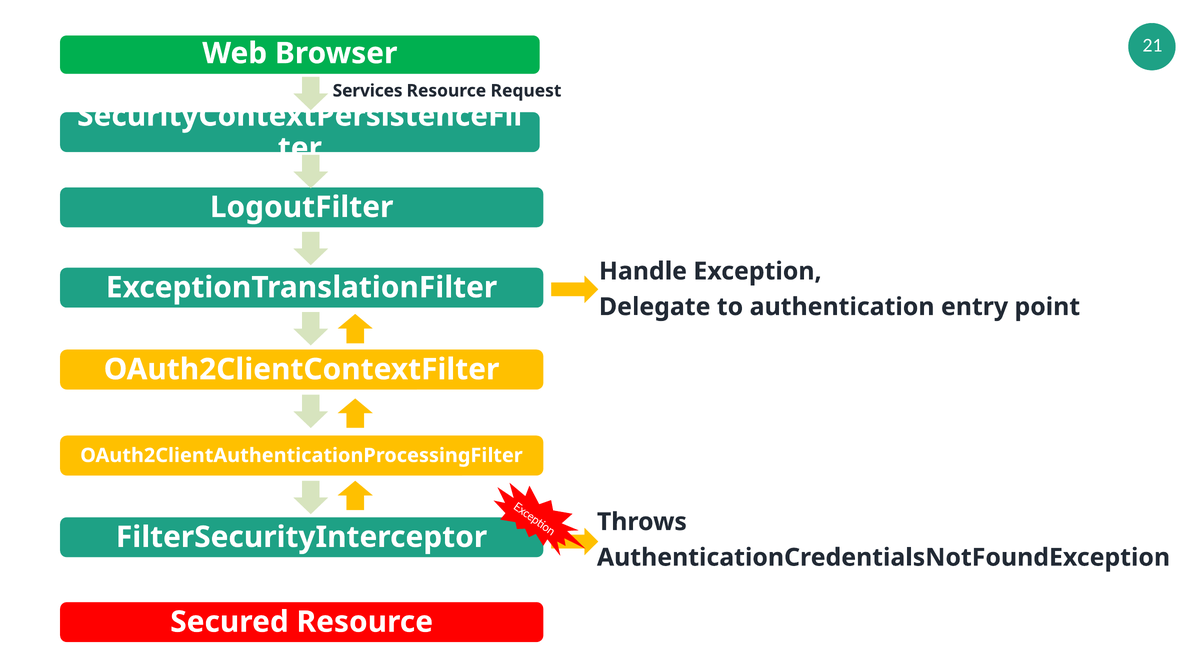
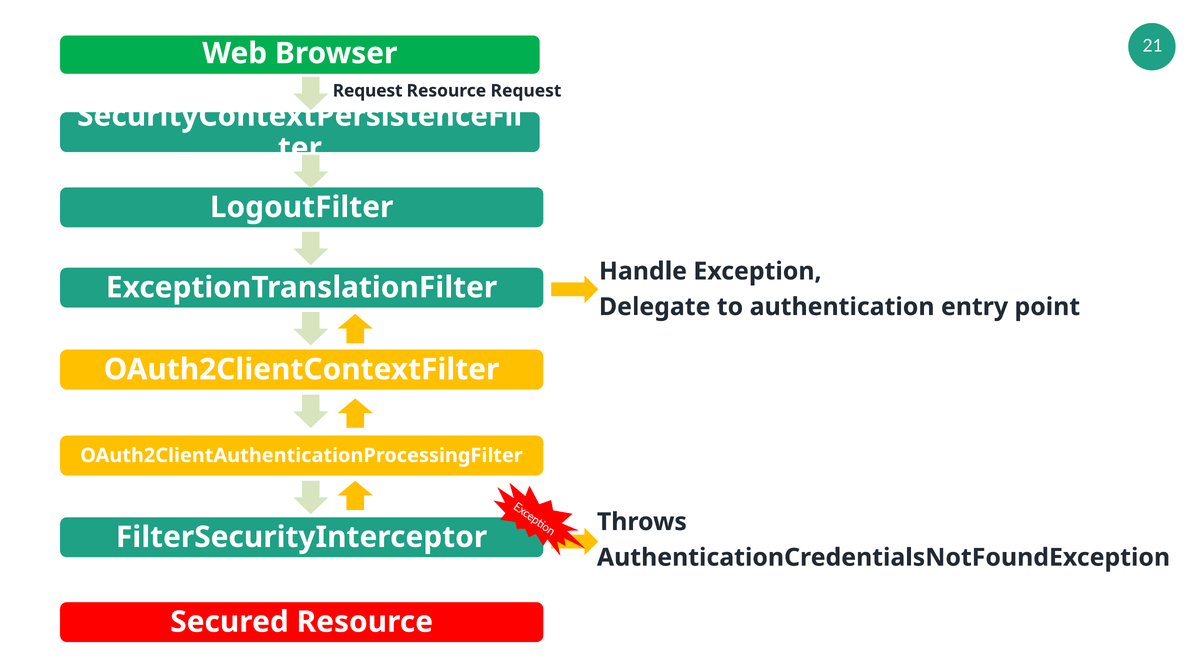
Services: Services -> Request (368, 91)
